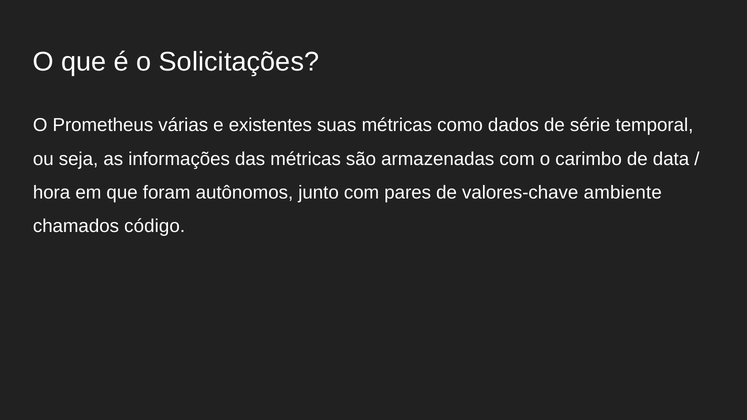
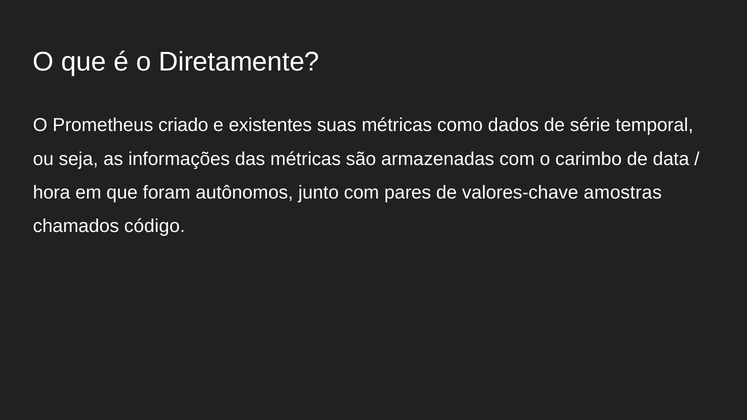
Solicitações: Solicitações -> Diretamente (239, 62)
várias: várias -> criado (183, 125)
ambiente: ambiente -> amostras (623, 193)
